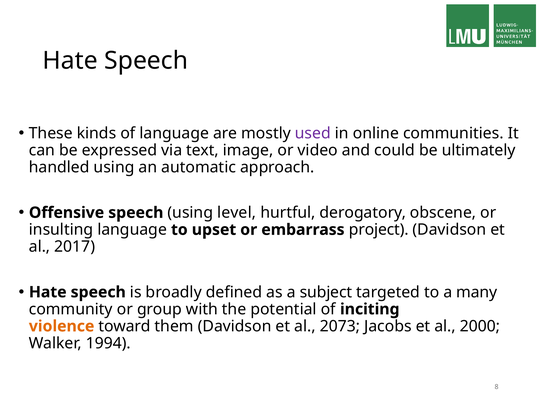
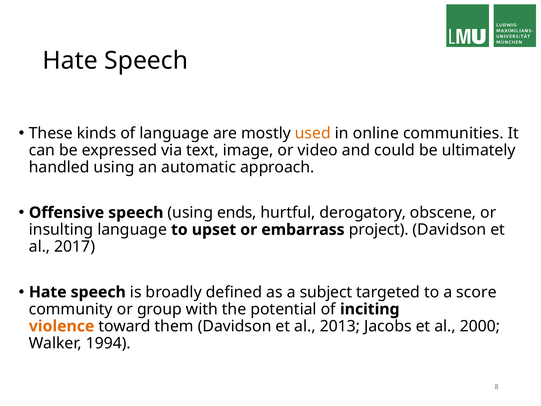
used colour: purple -> orange (313, 133)
level: level -> ends (237, 213)
many: many -> score (477, 292)
2073: 2073 -> 2013 (340, 326)
